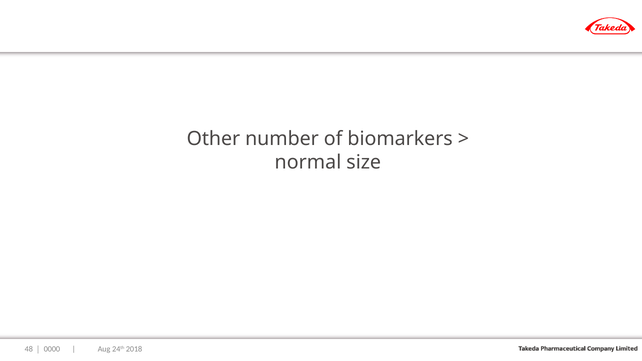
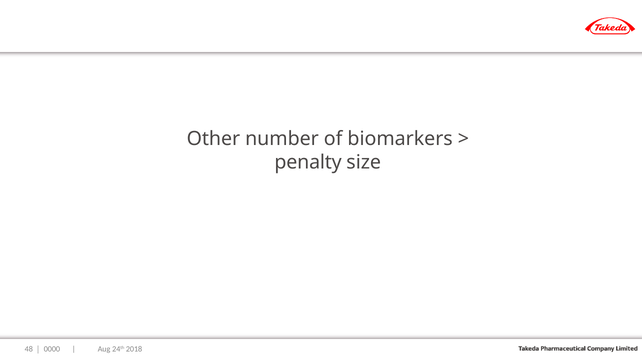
normal: normal -> penalty (308, 162)
